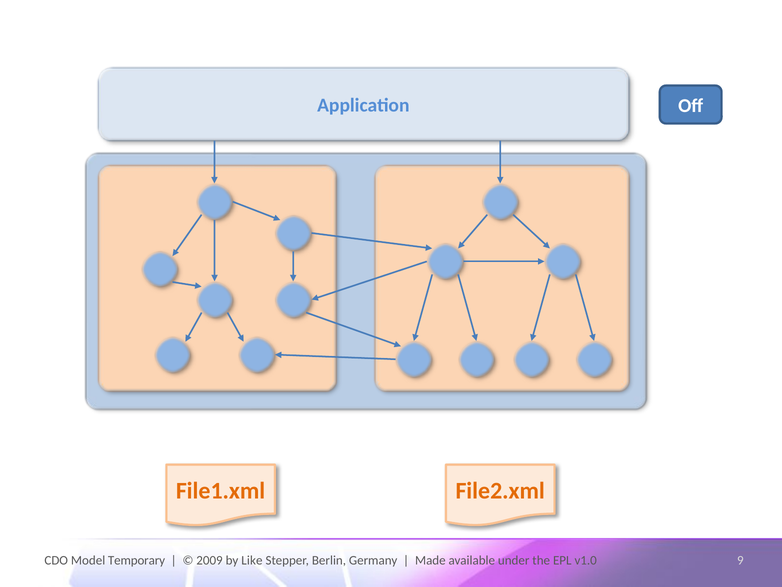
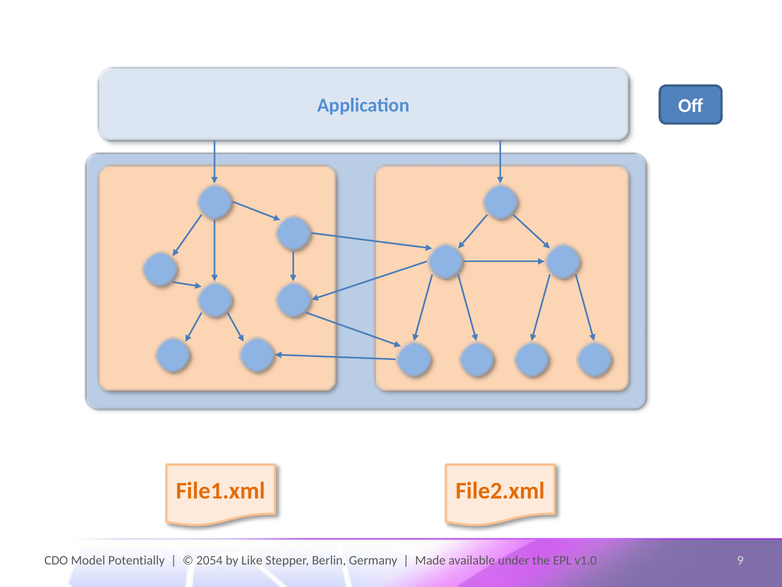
Temporary: Temporary -> Potentially (136, 560)
2009: 2009 -> 2054 (210, 560)
